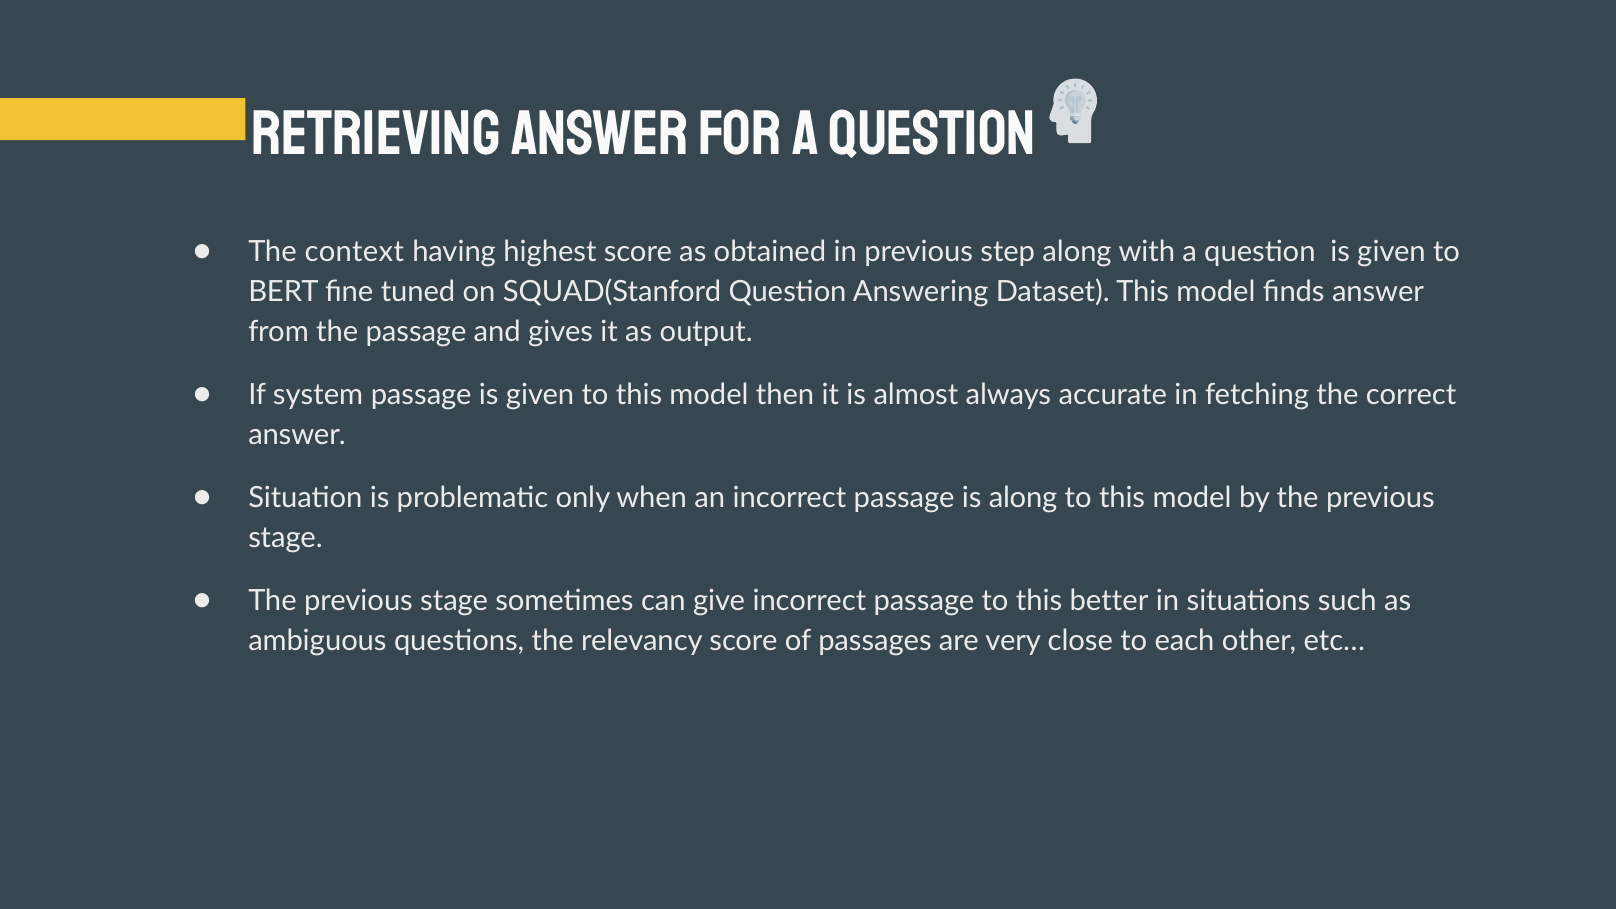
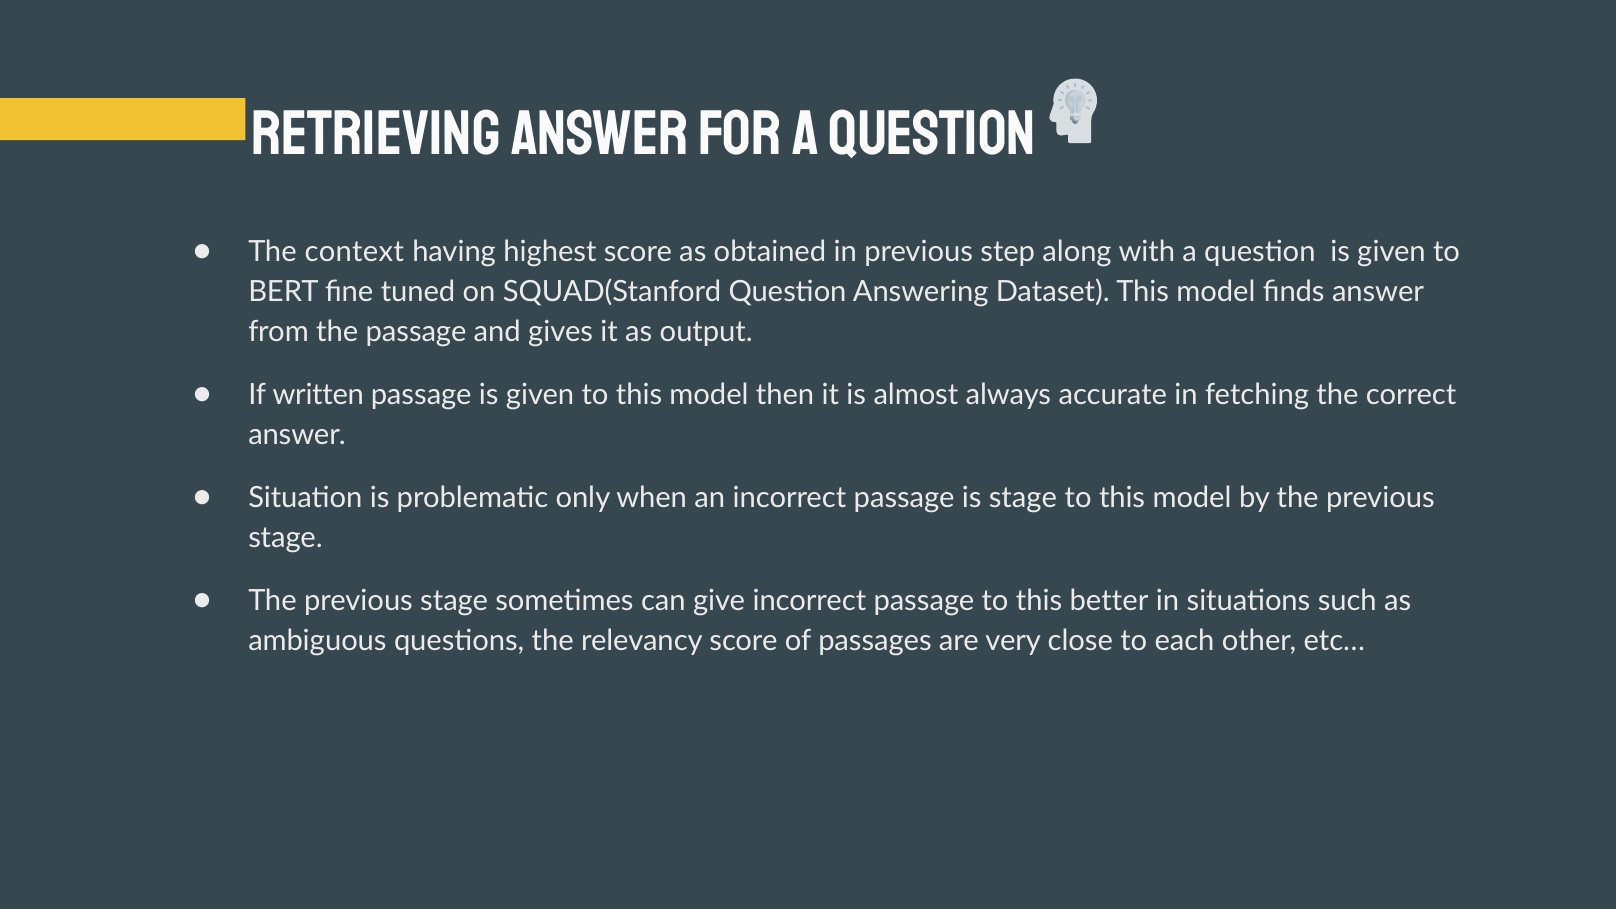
system: system -> written (318, 395)
is along: along -> stage (1023, 498)
